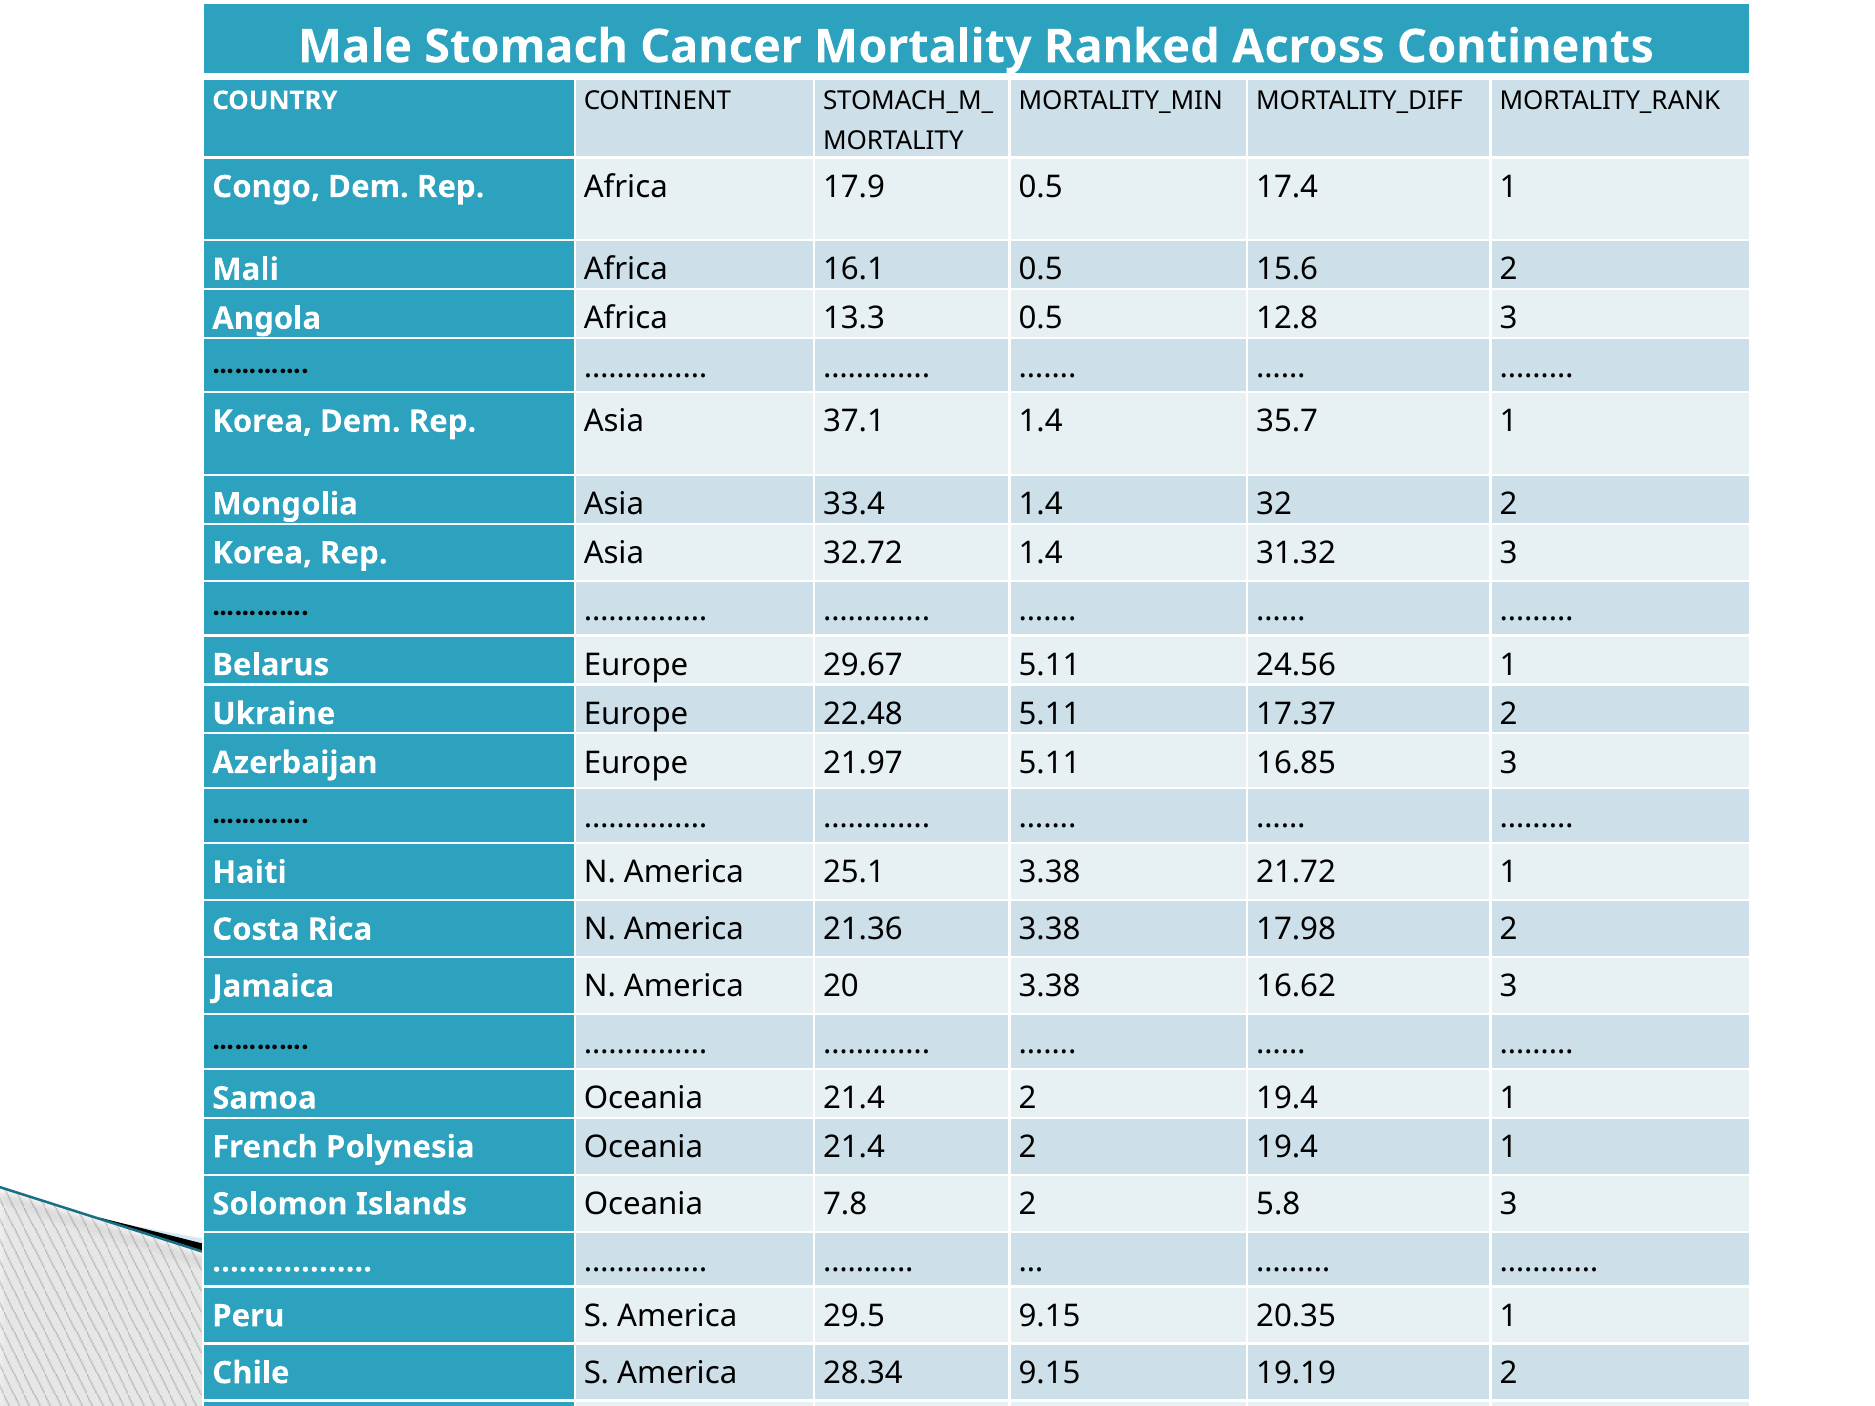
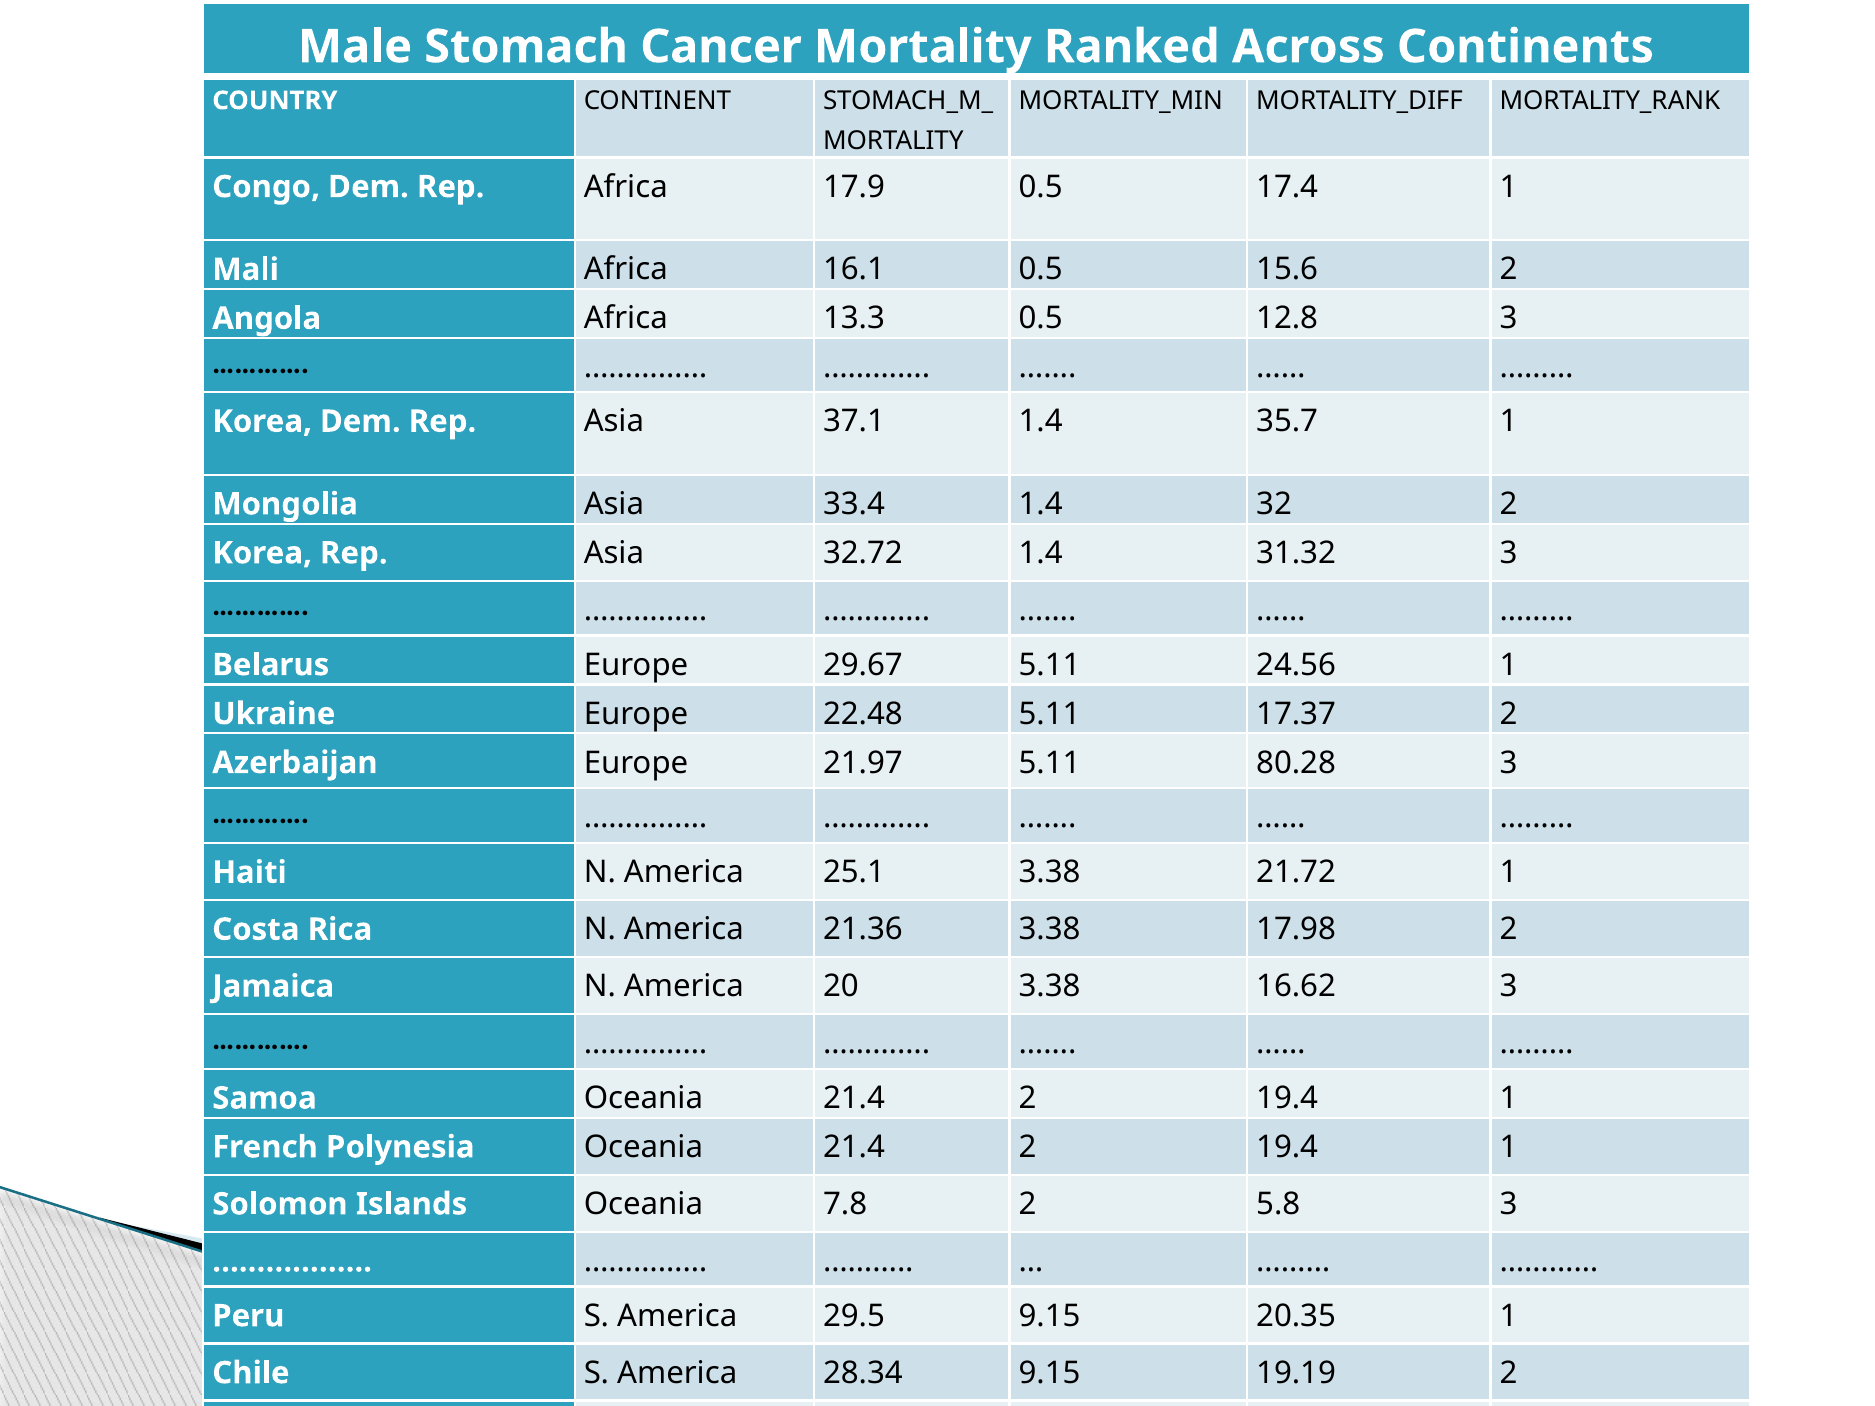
16.85: 16.85 -> 80.28 (1296, 763)
